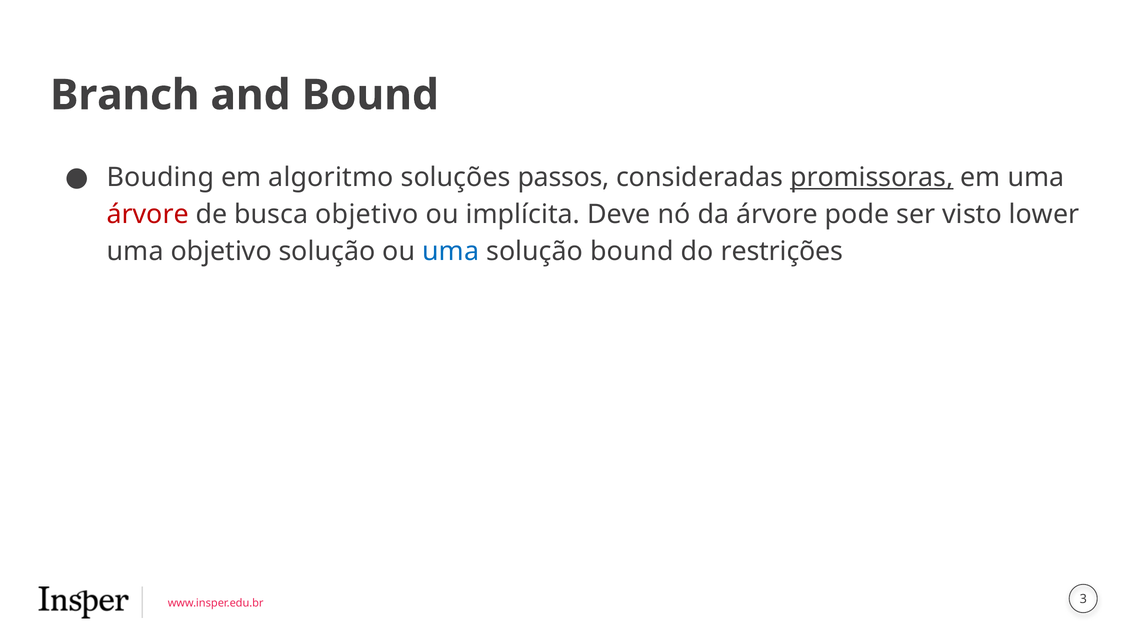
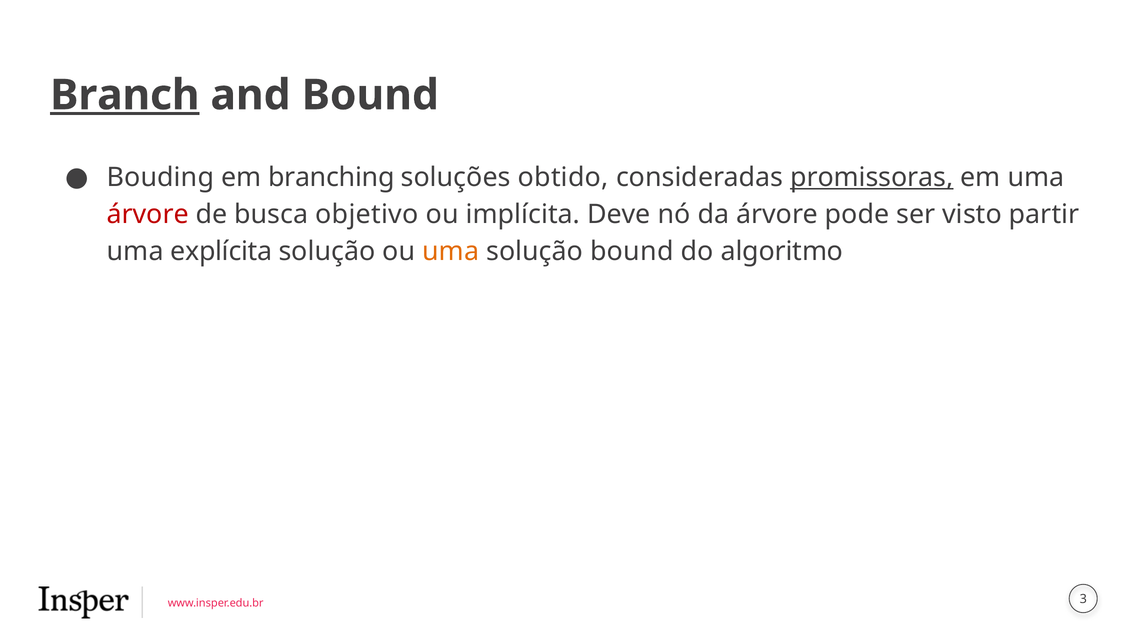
Branch underline: none -> present (125, 95)
algoritmo: algoritmo -> branching (331, 177)
passos: passos -> obtido (563, 177)
lower: lower -> partir (1044, 214)
uma objetivo: objetivo -> explícita (221, 251)
uma colour: blue -> orange (451, 251)
restrições: restrições -> algoritmo (782, 251)
